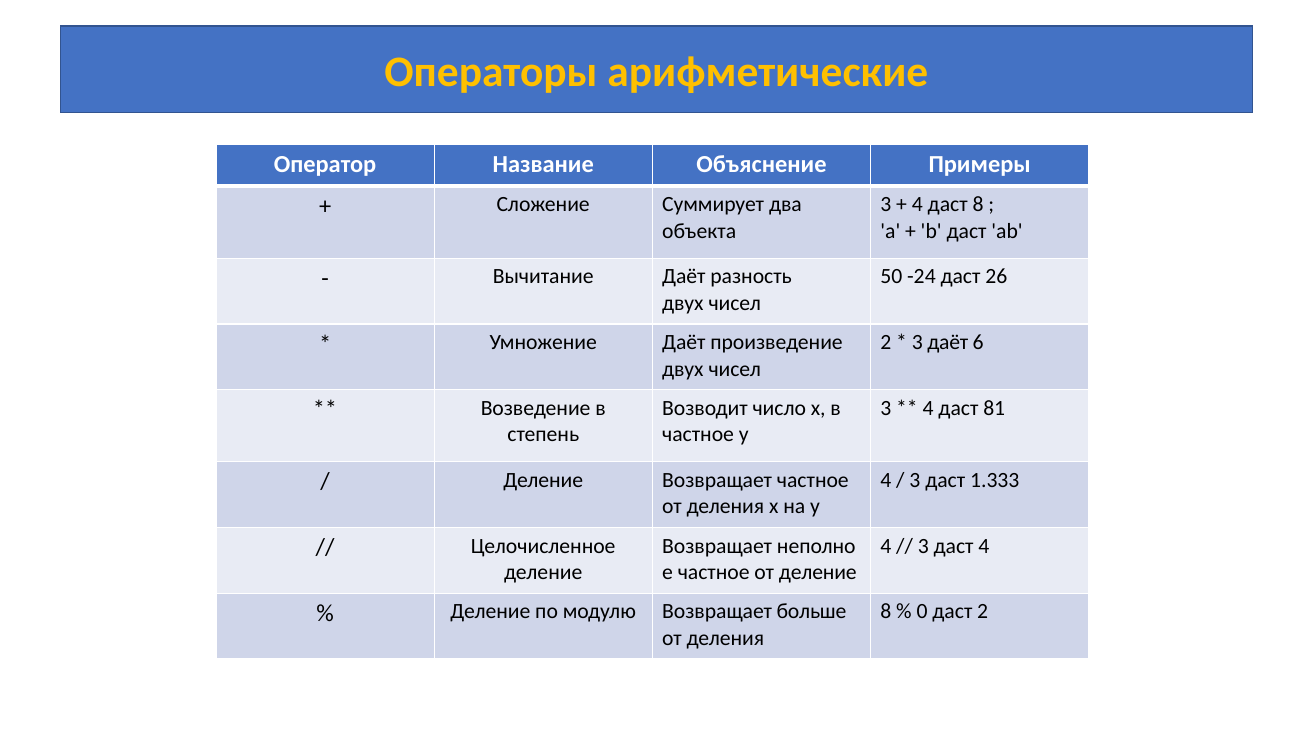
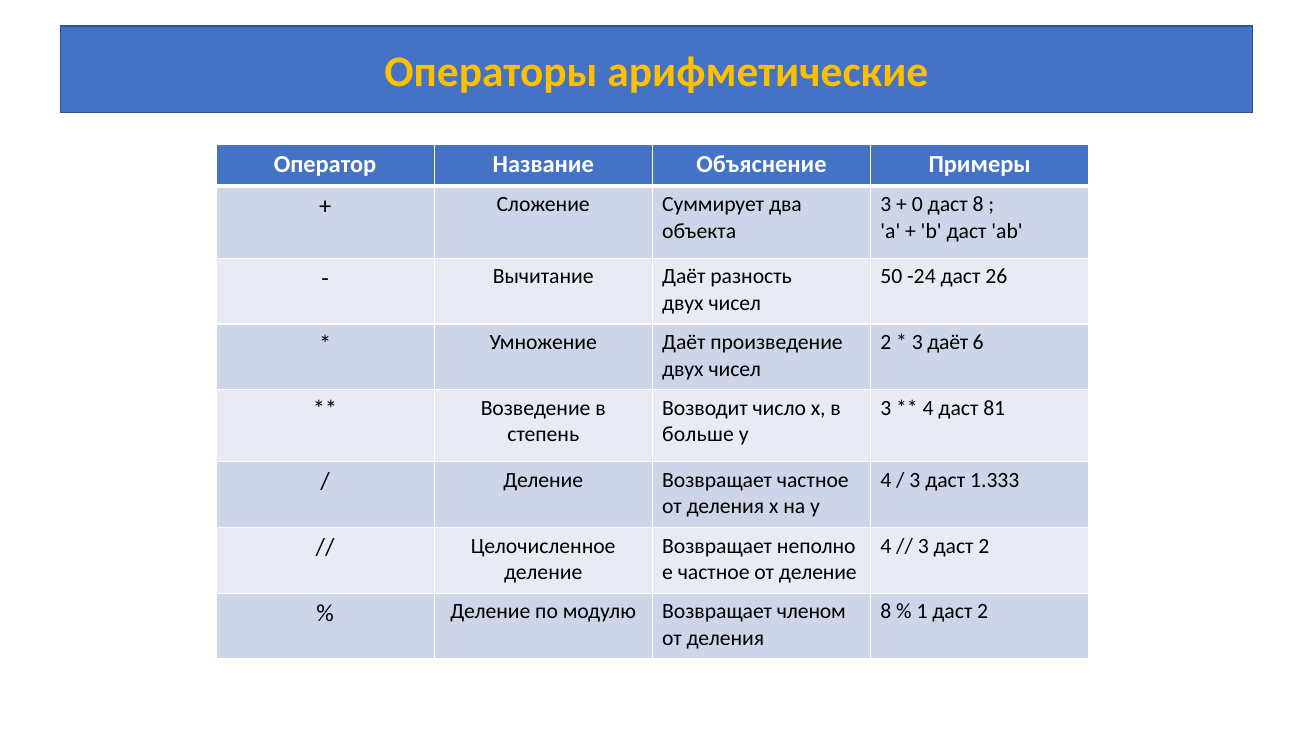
4: 4 -> 0 (917, 205)
частное: частное -> больше (698, 435)
3 даст 4: 4 -> 2 (984, 546)
0: 0 -> 1 (922, 612)
больше: больше -> членом (811, 612)
